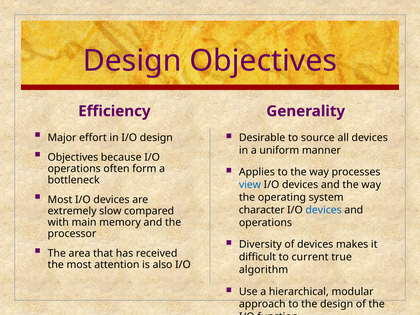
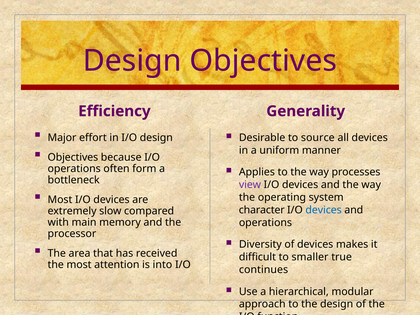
view colour: blue -> purple (250, 185)
current: current -> smaller (310, 257)
also: also -> into (162, 265)
algorithm: algorithm -> continues (264, 270)
